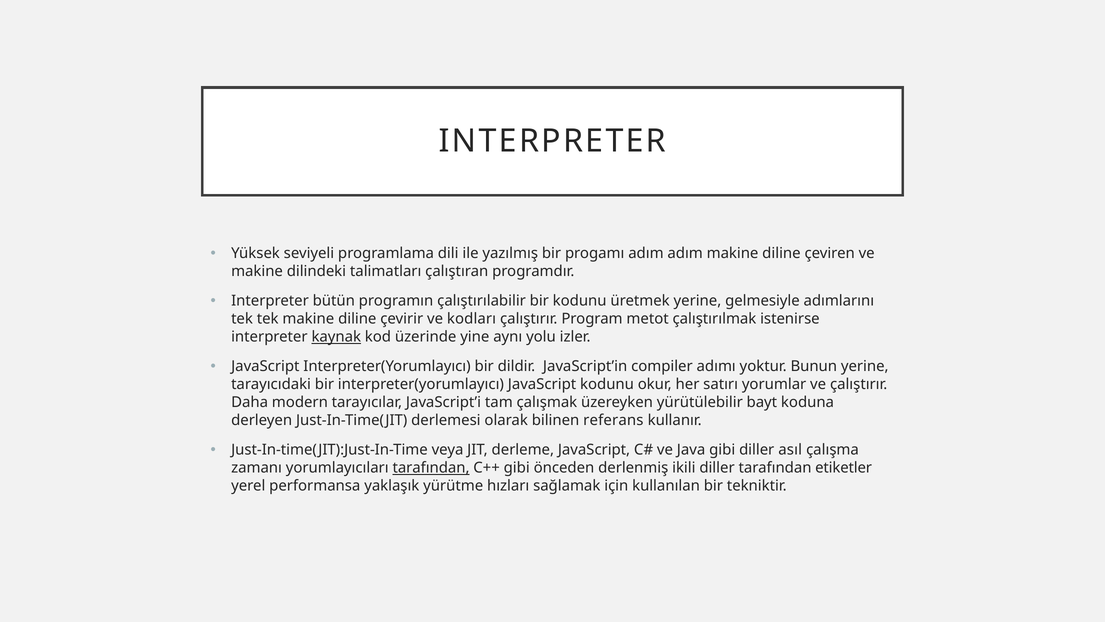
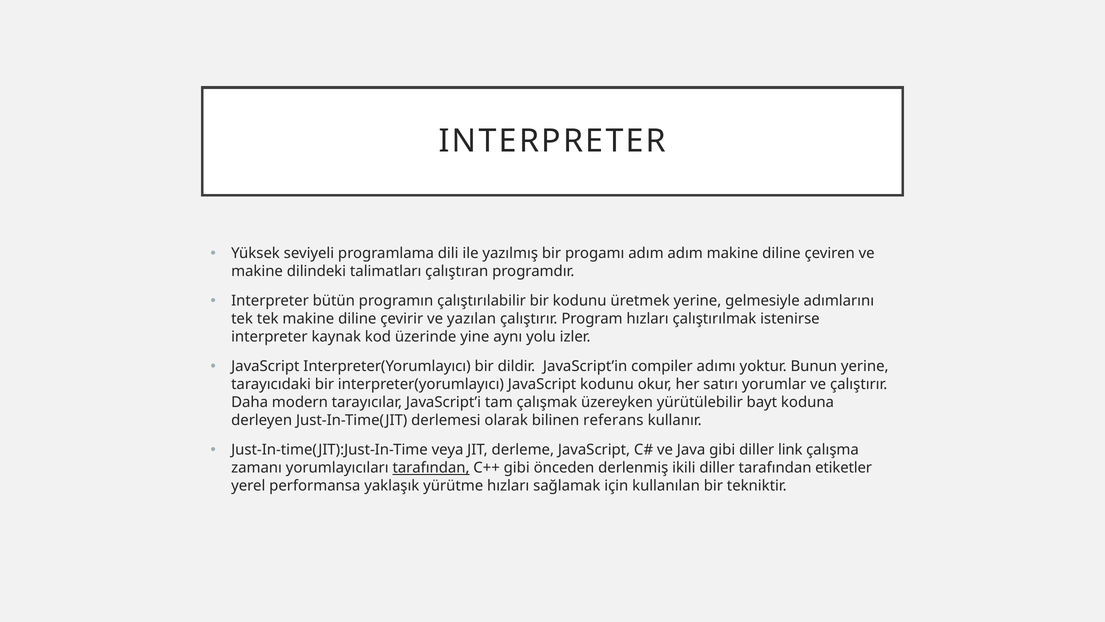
kodları: kodları -> yazılan (472, 319)
Program metot: metot -> hızları (648, 319)
kaynak underline: present -> none (336, 337)
asıl: asıl -> link (790, 450)
